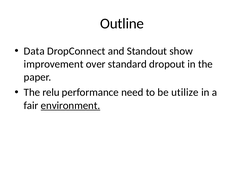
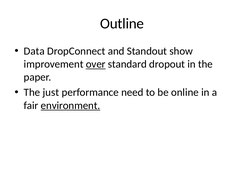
over underline: none -> present (96, 64)
relu: relu -> just (51, 92)
utilize: utilize -> online (185, 92)
